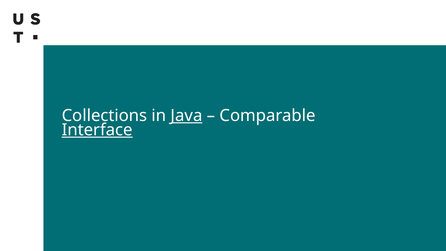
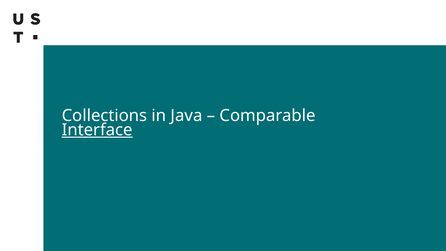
Java underline: present -> none (187, 115)
